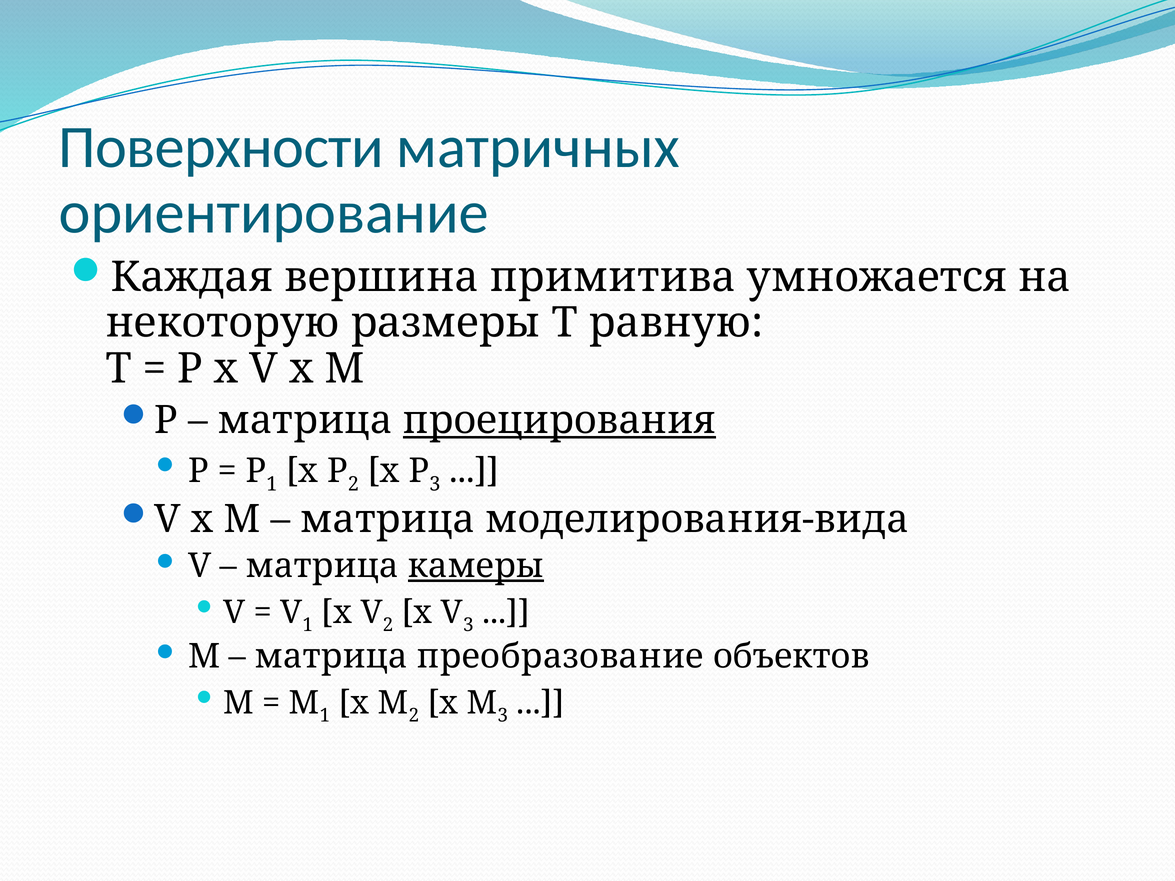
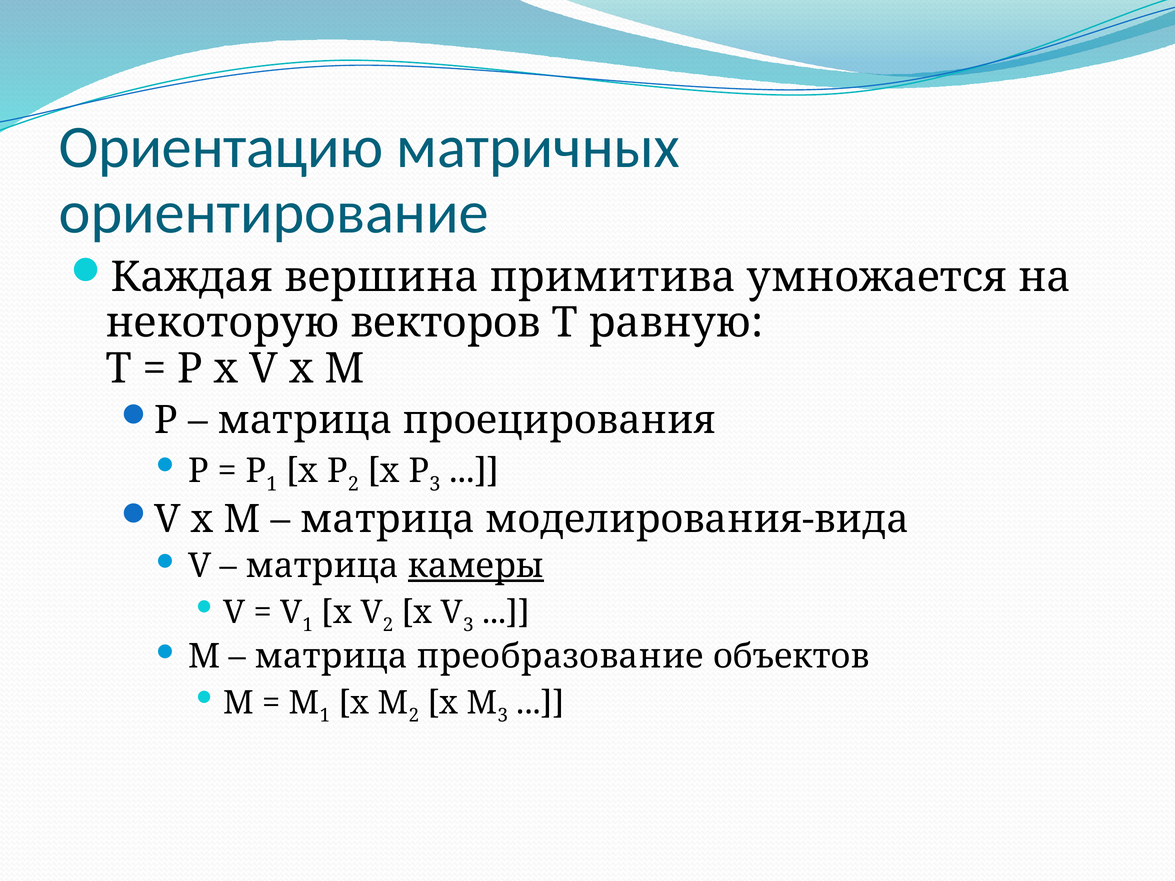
Поверхности: Поверхности -> Ориентацию (221, 147)
размеры: размеры -> векторов (446, 323)
проецирования underline: present -> none (559, 421)
